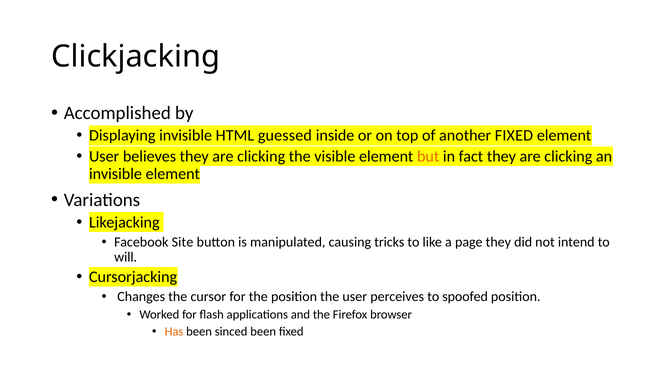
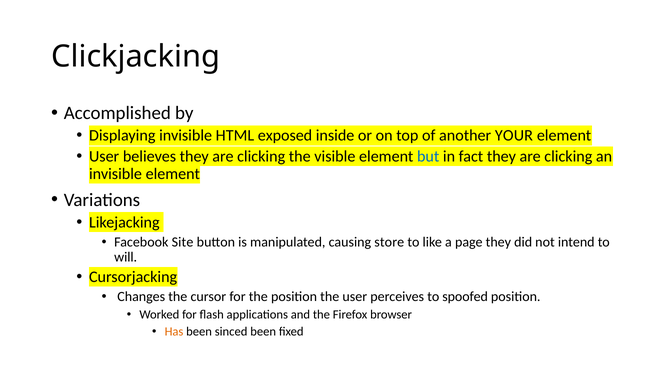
guessed: guessed -> exposed (285, 136)
another FIXED: FIXED -> YOUR (514, 136)
but colour: orange -> blue (428, 157)
tricks: tricks -> store (389, 242)
